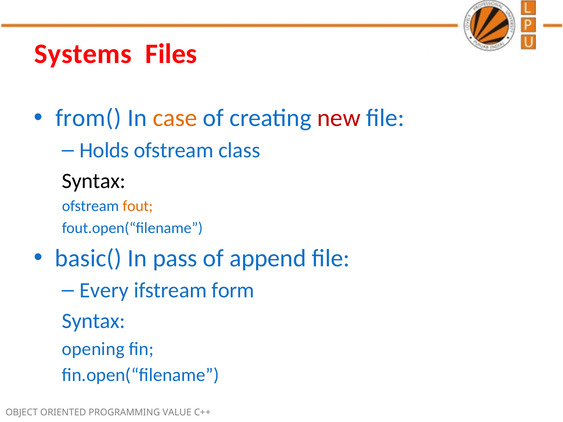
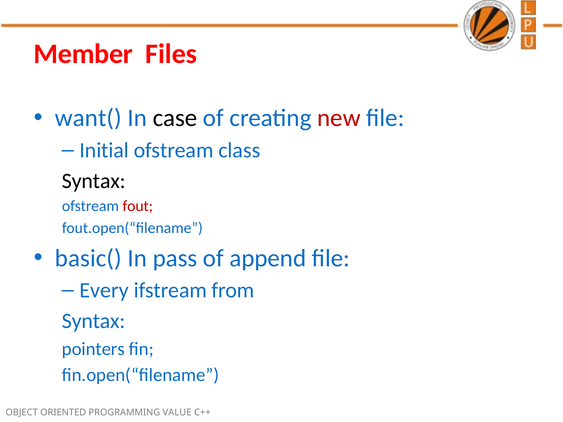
Systems: Systems -> Member (83, 54)
from(: from( -> want( (88, 118)
case colour: orange -> black (175, 118)
Holds: Holds -> Initial (104, 150)
fout colour: orange -> red (138, 206)
form: form -> from (233, 291)
opening: opening -> pointers (93, 349)
